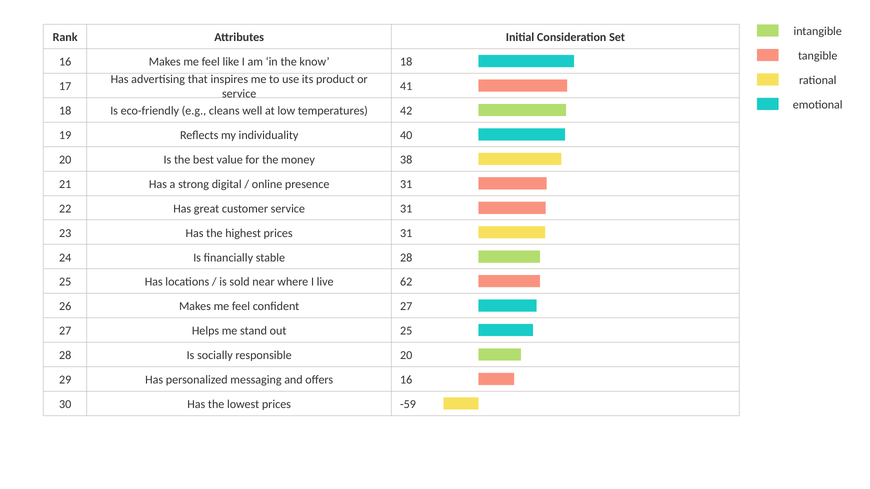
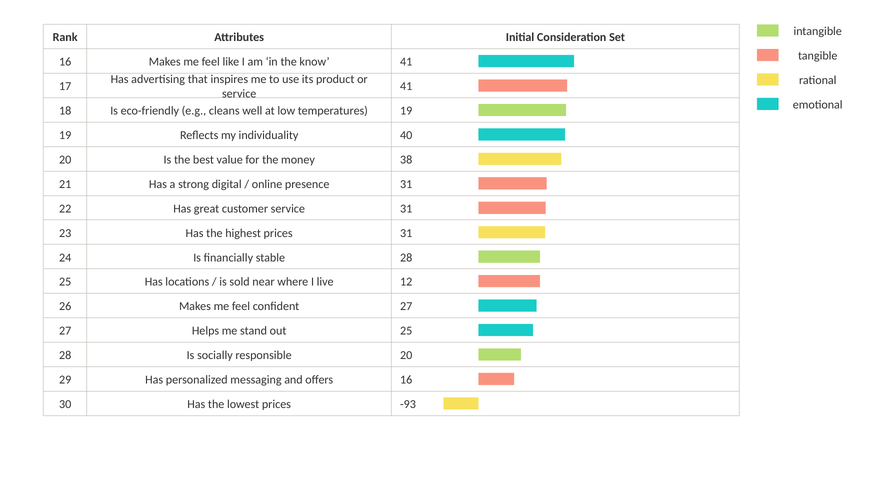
know 18: 18 -> 41 (406, 62)
temperatures 42: 42 -> 19 (406, 111)
62: 62 -> 12 (406, 282)
-59: -59 -> -93 (408, 405)
